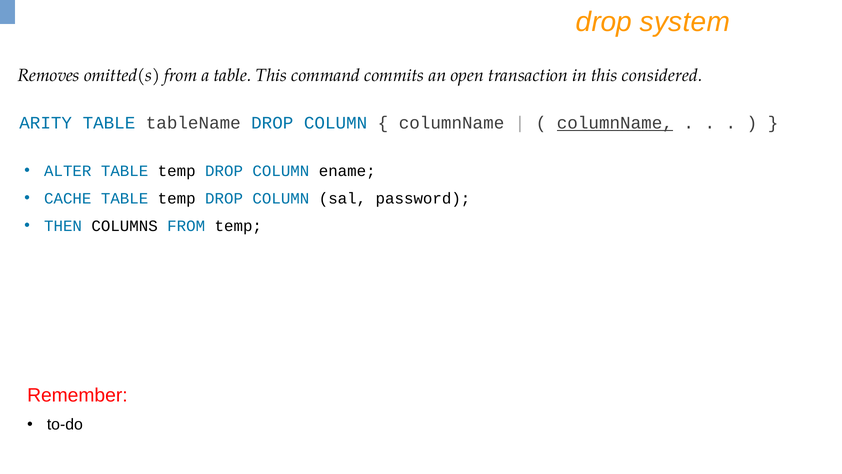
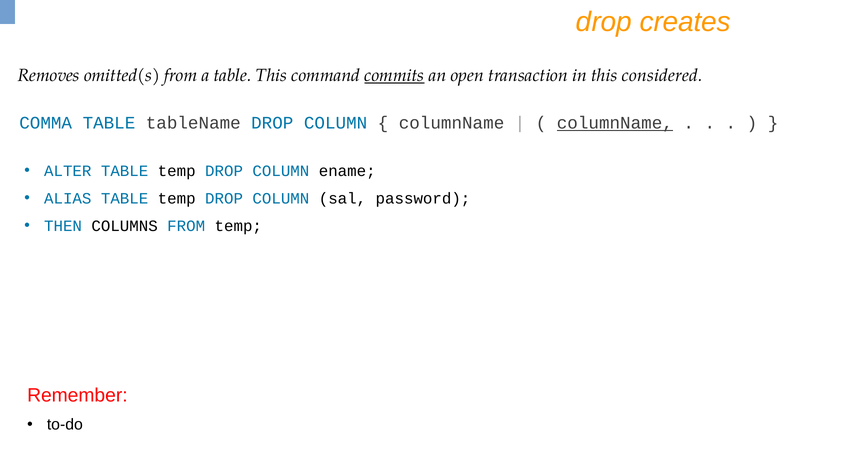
system: system -> creates (685, 22)
commits underline: none -> present (394, 75)
ARITY: ARITY -> COMMA (46, 123)
CACHE: CACHE -> ALIAS (68, 198)
